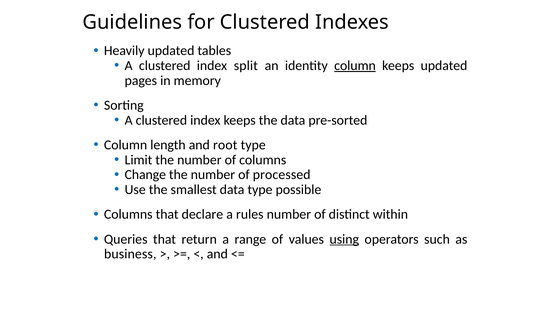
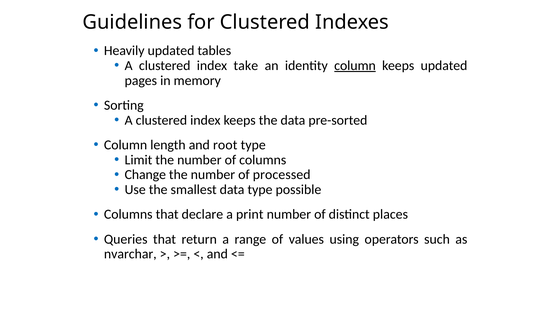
split: split -> take (246, 66)
rules: rules -> print (250, 214)
within: within -> places (390, 214)
using underline: present -> none (344, 239)
business: business -> nvarchar (130, 254)
